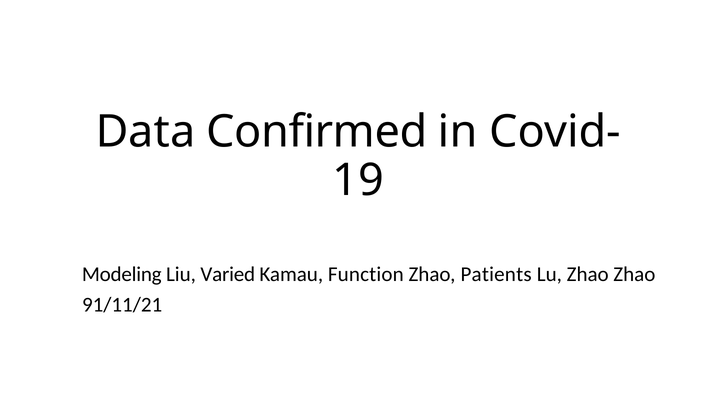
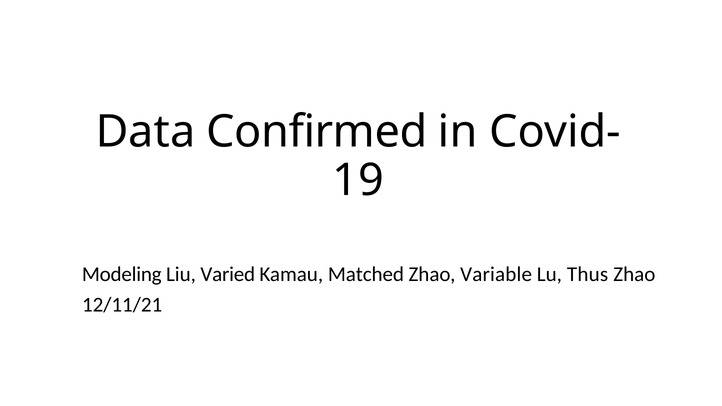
Function: Function -> Matched (366, 275)
Patients: Patients -> Variable (496, 275)
Lu Zhao: Zhao -> Thus (588, 275)
91/11/21: 91/11/21 -> 12/11/21 (122, 305)
